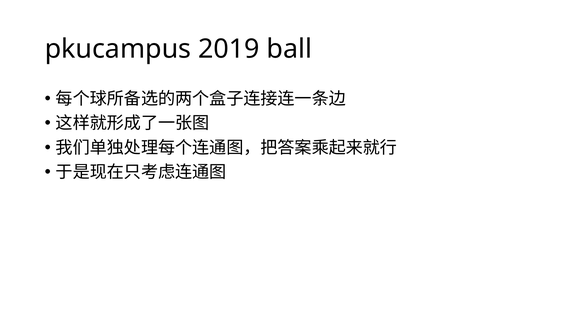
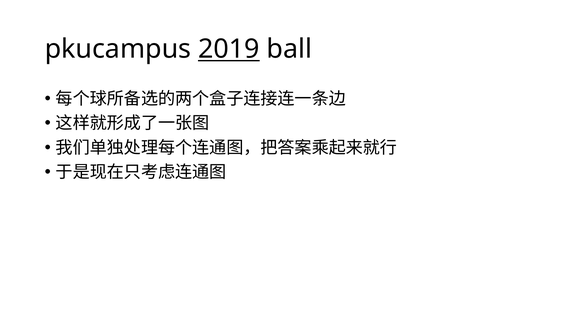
2019 underline: none -> present (229, 49)
